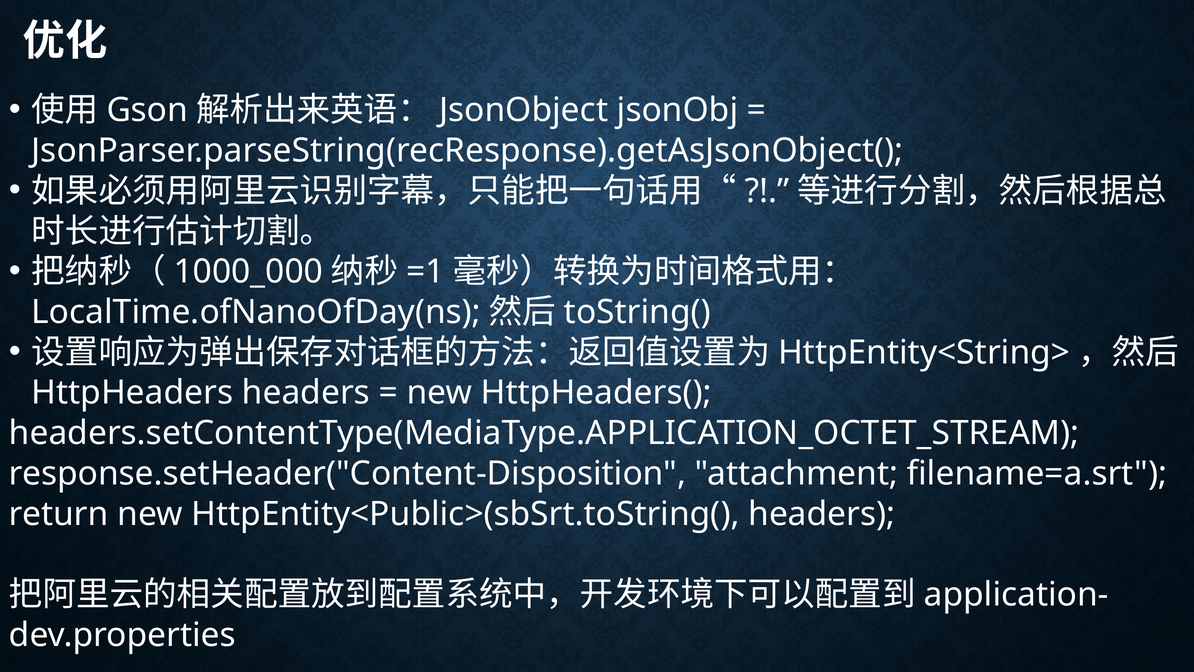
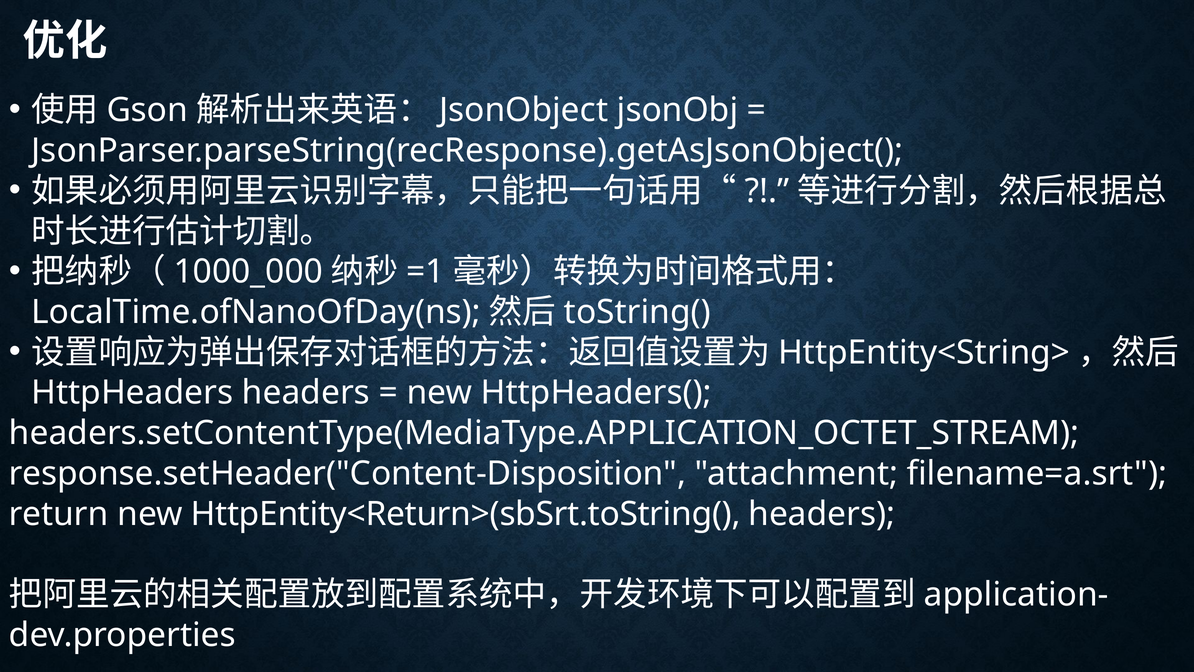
HttpEntity<Public>(sbSrt.toString(: HttpEntity<Public>(sbSrt.toString( -> HttpEntity<Return>(sbSrt.toString( (466, 514)
